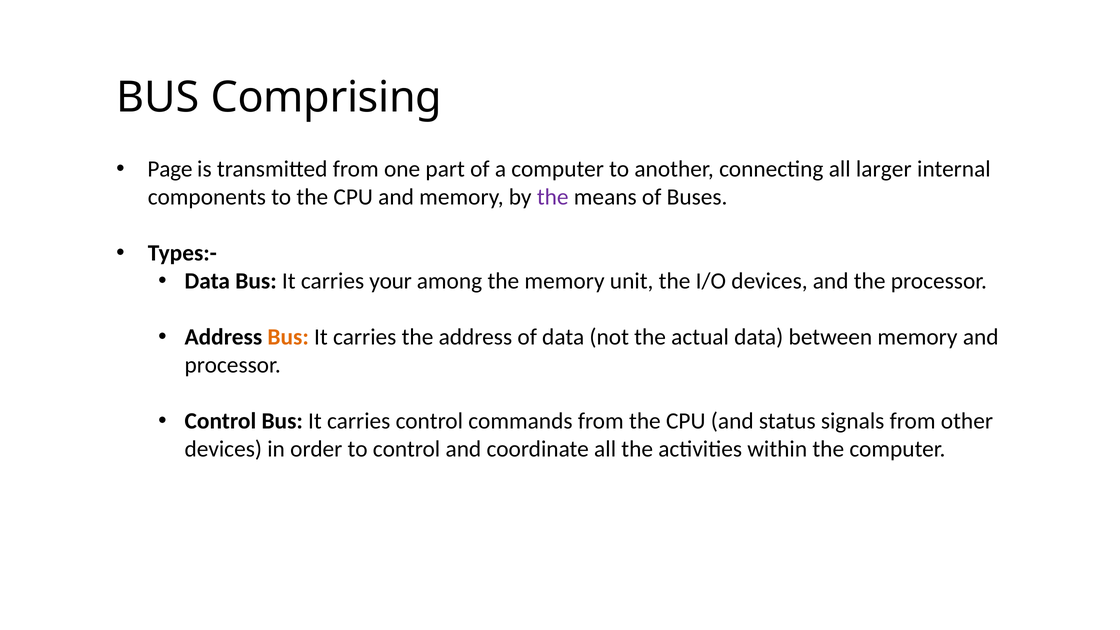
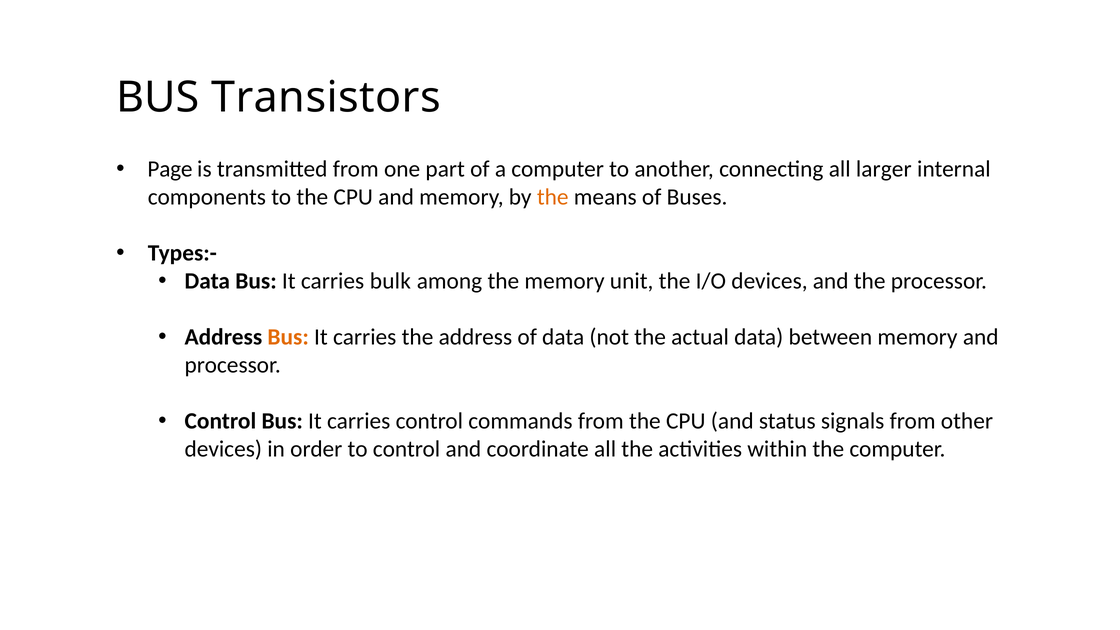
Comprising: Comprising -> Transistors (326, 98)
the colour: purple -> orange (553, 197)
your: your -> bulk (390, 281)
